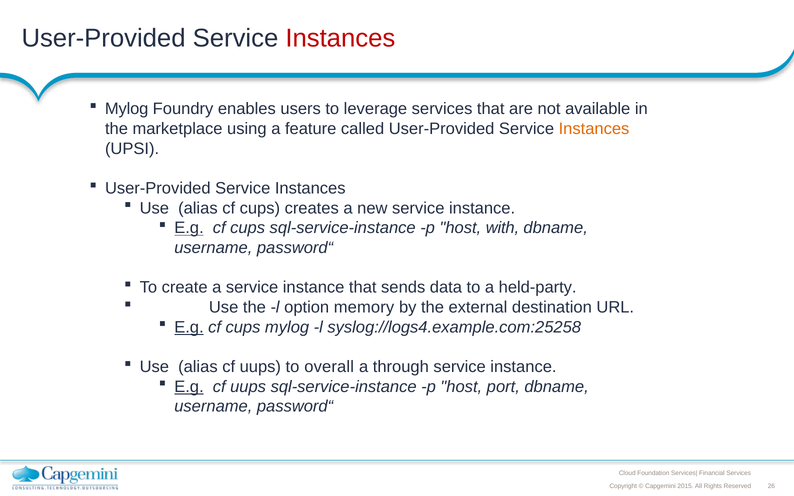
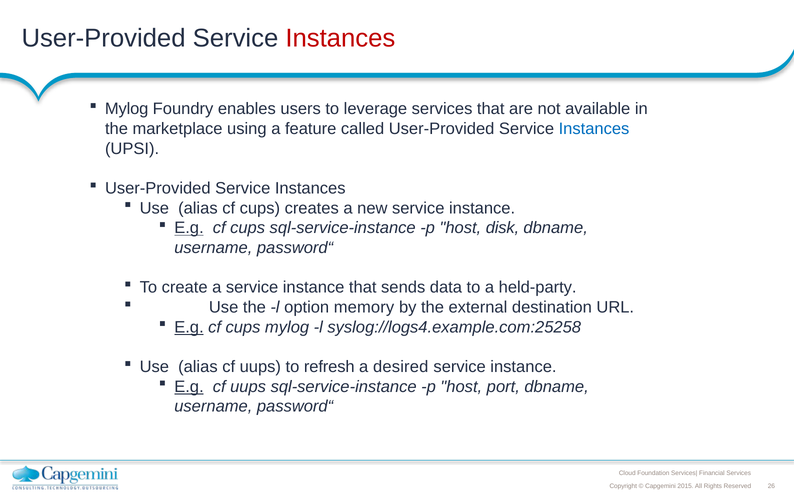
Instances colour: orange -> blue (594, 129)
with: with -> disk (502, 228)
overall: overall -> refresh (329, 367)
through: through -> desired (401, 367)
